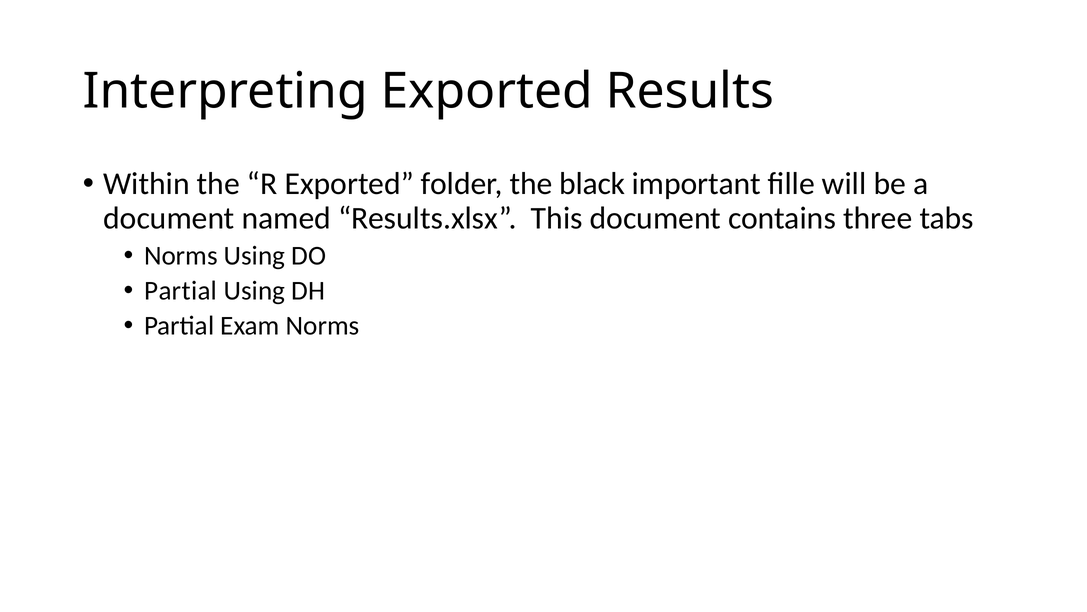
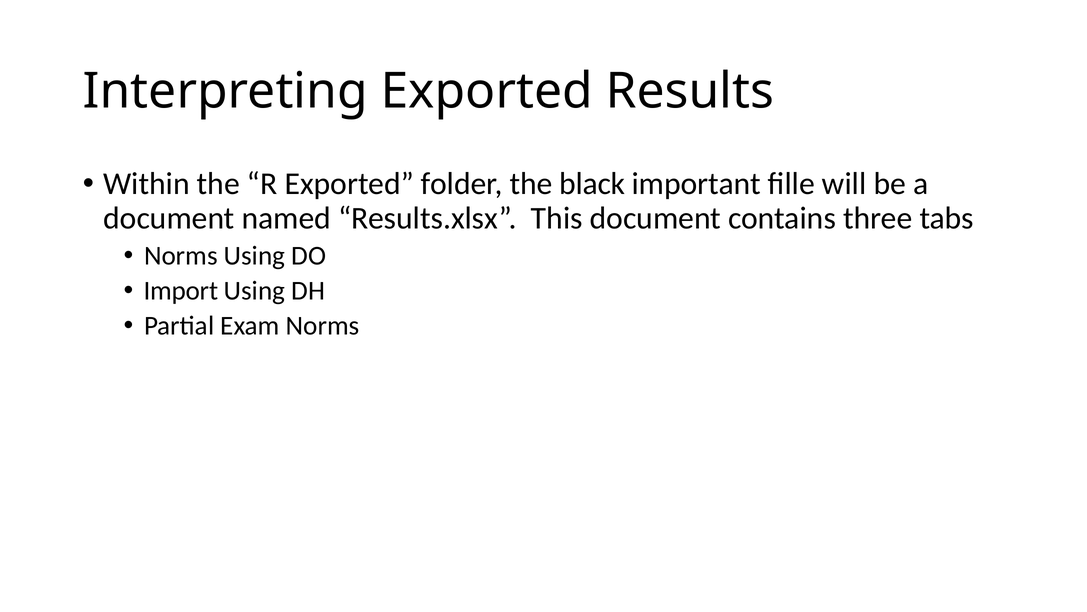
Partial: Partial -> Import (181, 290)
